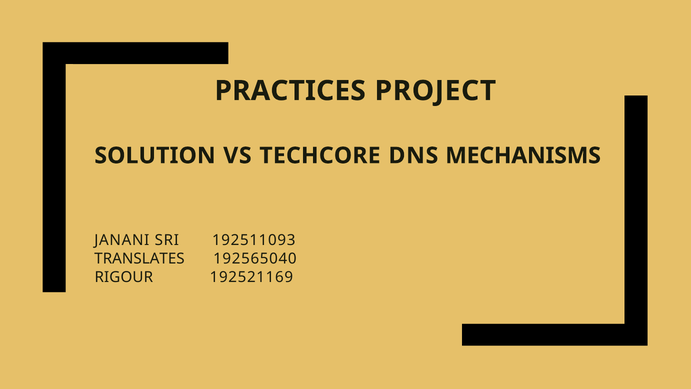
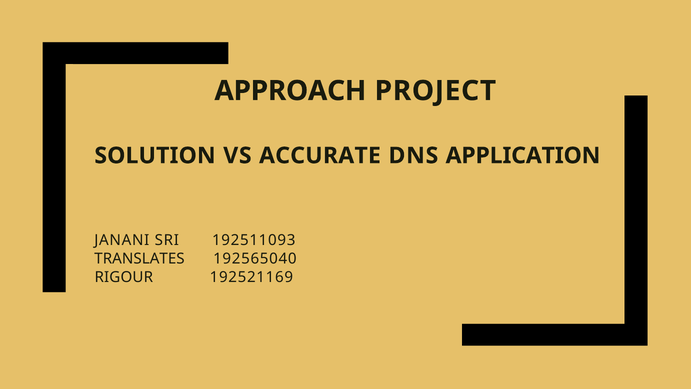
PRACTICES: PRACTICES -> APPROACH (290, 91)
TECHCORE: TECHCORE -> ACCURATE (320, 156)
MECHANISMS: MECHANISMS -> APPLICATION (523, 156)
